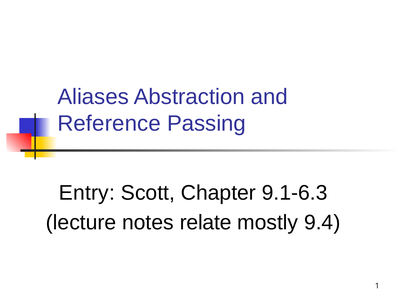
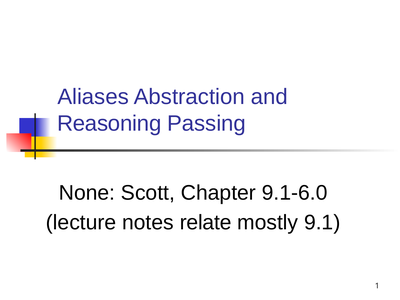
Reference: Reference -> Reasoning (109, 124)
Entry: Entry -> None (87, 193)
9.1-6.3: 9.1-6.3 -> 9.1-6.0 (295, 193)
9.4: 9.4 -> 9.1 (322, 222)
